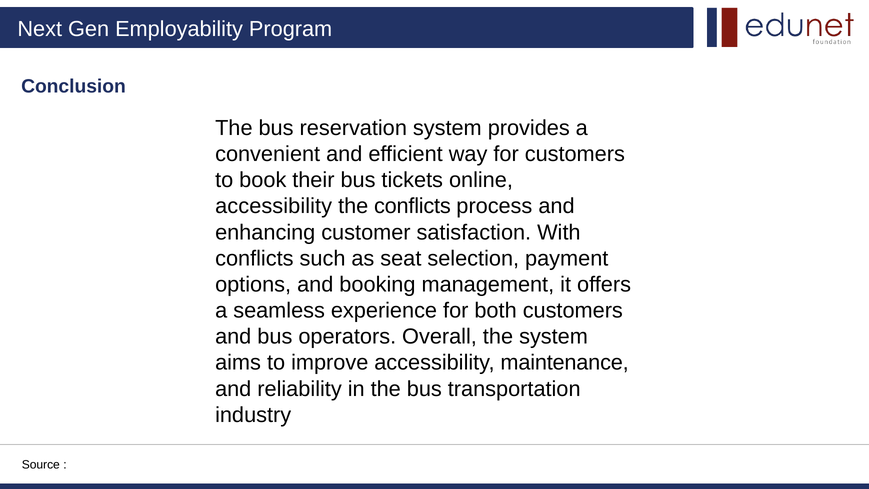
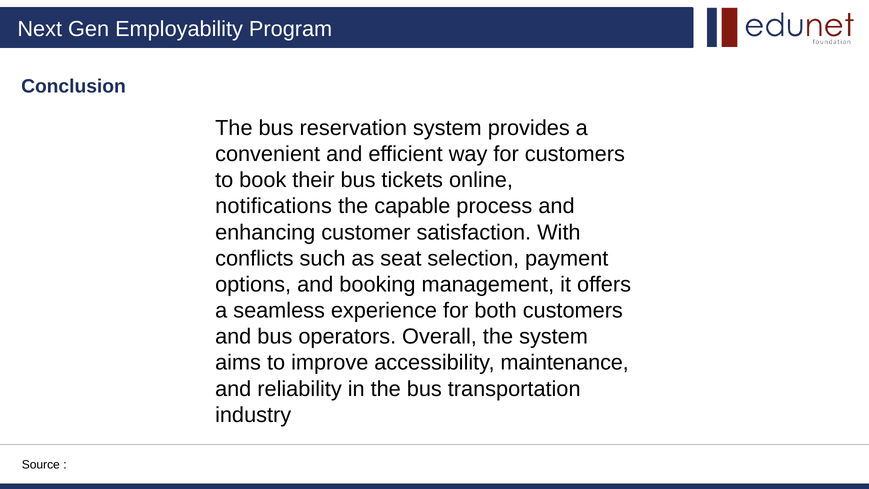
accessibility: accessibility -> notifications (274, 206)
the conflicts: conflicts -> capable (412, 206)
